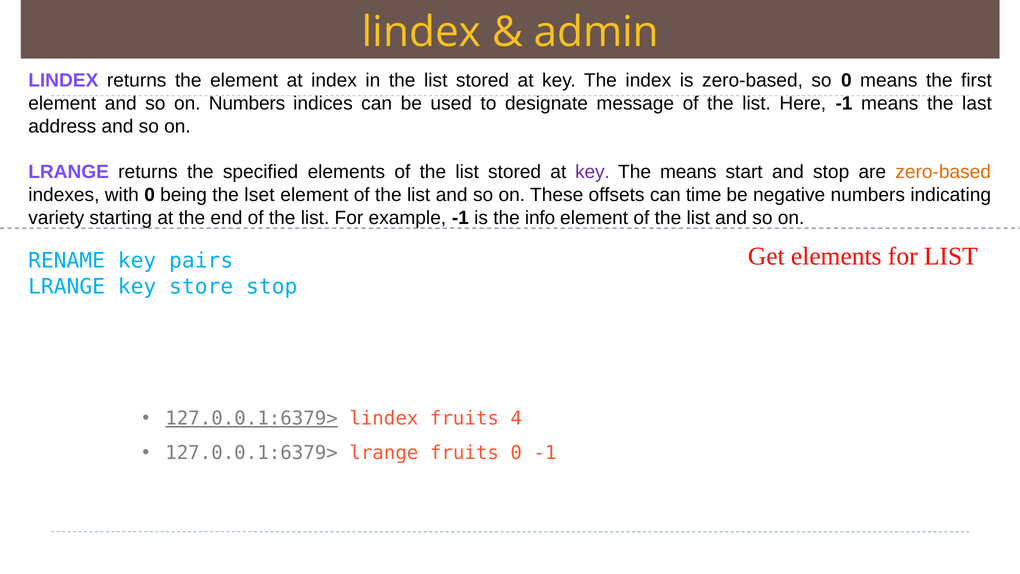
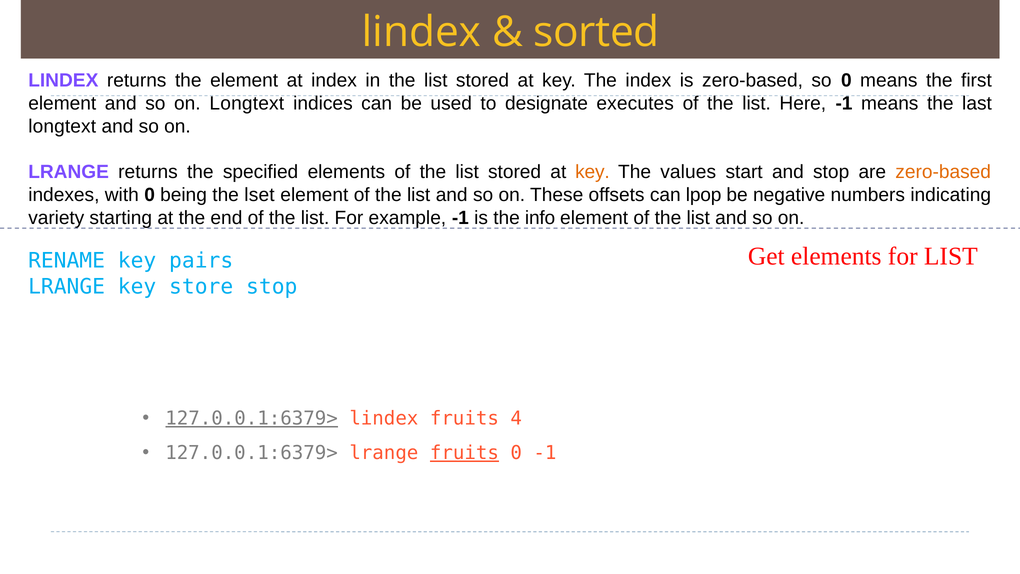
admin: admin -> sorted (596, 32)
on Numbers: Numbers -> Longtext (247, 103)
message: message -> executes (635, 103)
address: address -> longtext (62, 126)
key colour: purple -> orange (592, 172)
The means: means -> values (688, 172)
time: time -> lpop (704, 195)
fruits underline: none -> present (464, 453)
